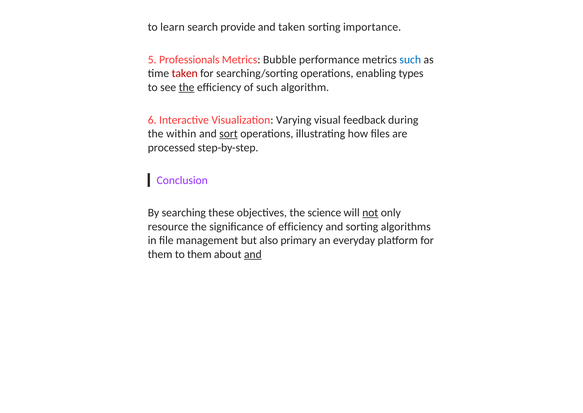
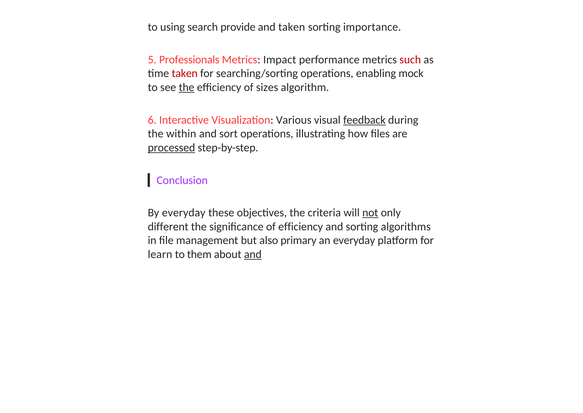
learn: learn -> using (173, 27)
Bubble: Bubble -> Impact (280, 60)
such colour: blue -> red (410, 60)
types: types -> mock (411, 73)
of such: such -> sizes (267, 87)
Varying: Varying -> Various (294, 120)
feedback underline: none -> present (364, 120)
sort underline: present -> none (229, 134)
processed underline: none -> present (171, 147)
By searching: searching -> everyday (184, 213)
science: science -> criteria (324, 213)
resource: resource -> different (168, 226)
them: them -> learn (160, 254)
